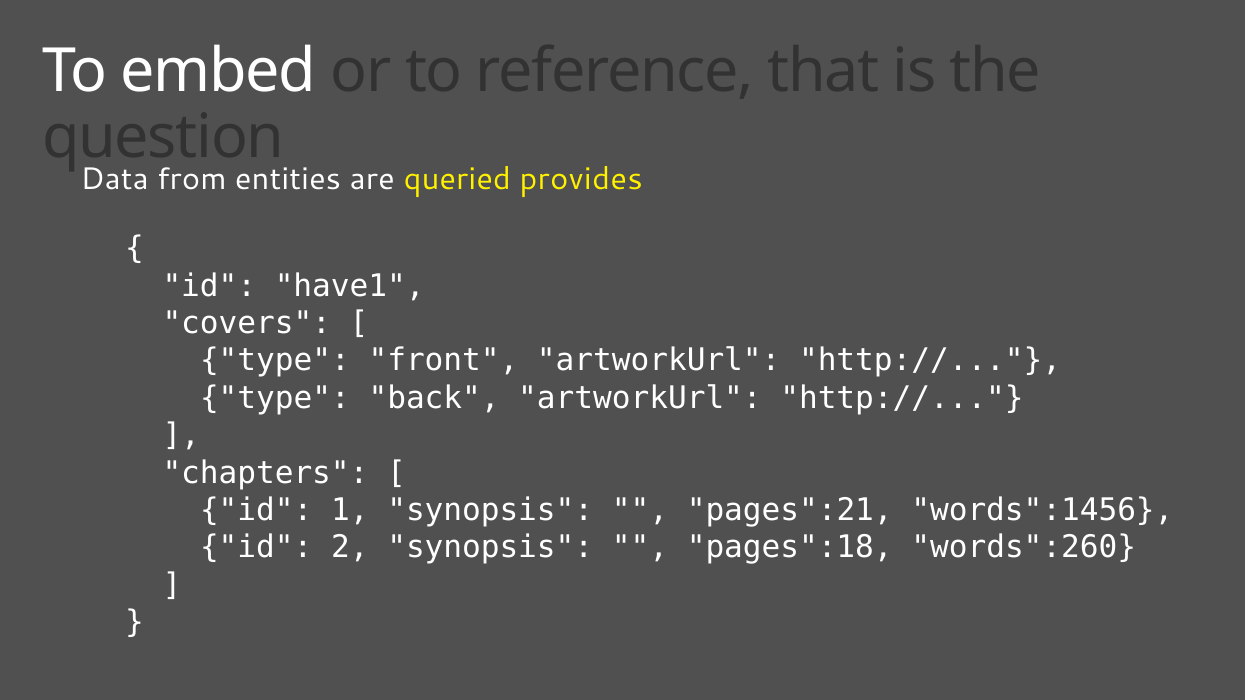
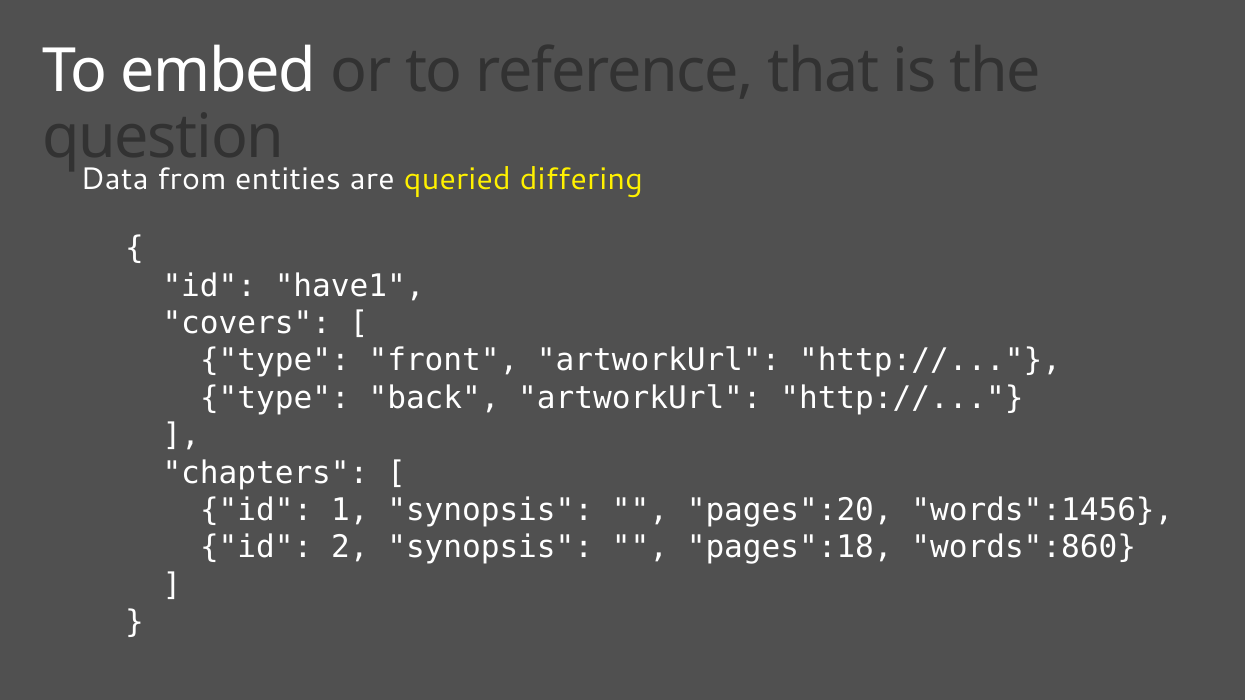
provides: provides -> differing (581, 179)
pages":21: pages":21 -> pages":20 (790, 510)
words":260: words":260 -> words":860 (1024, 548)
